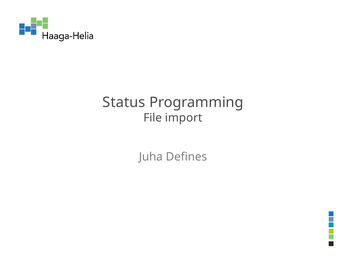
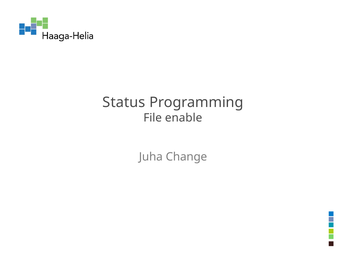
import: import -> enable (184, 118)
Defines: Defines -> Change (186, 157)
